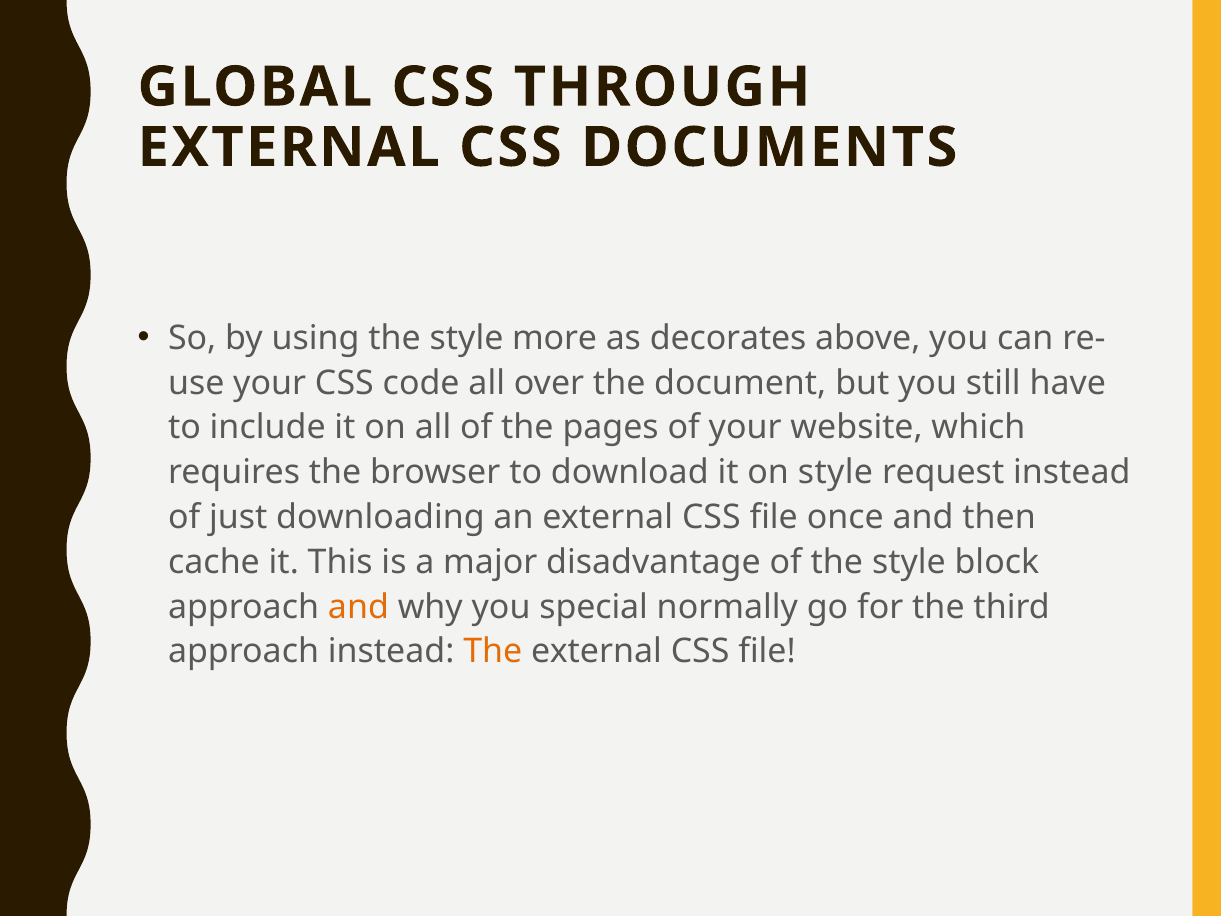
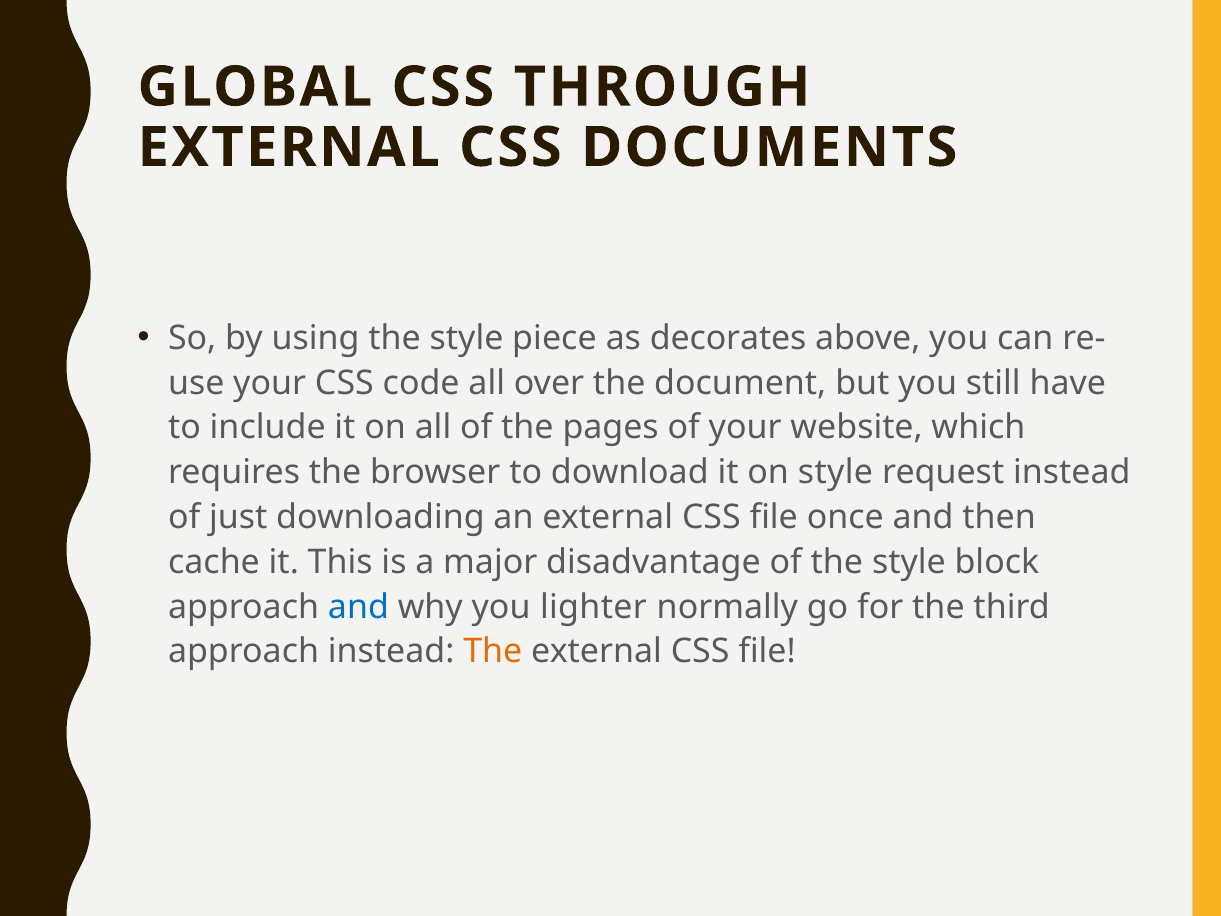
more: more -> piece (554, 338)
and colour: orange -> blue (358, 607)
special: special -> lighter (593, 607)
